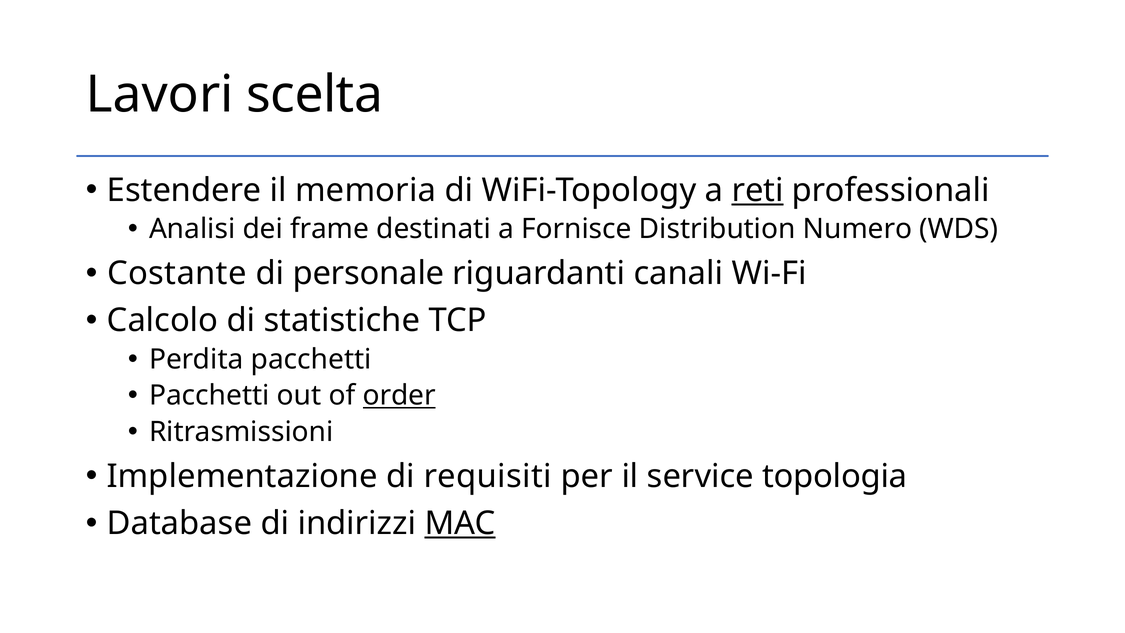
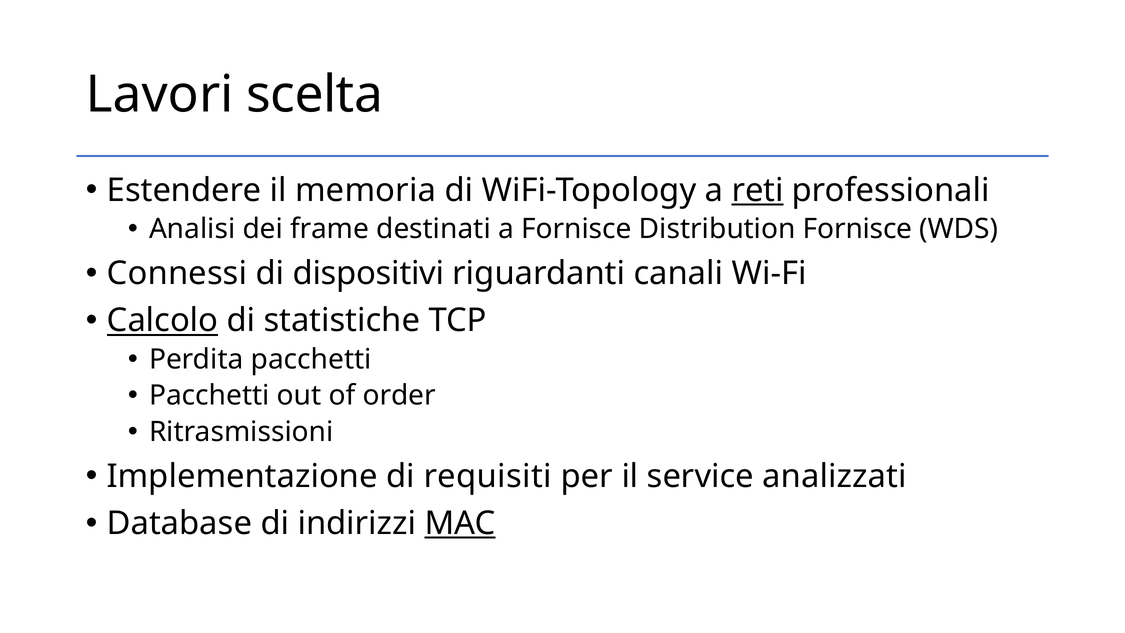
Distribution Numero: Numero -> Fornisce (858, 229)
Costante: Costante -> Connessi (177, 273)
personale: personale -> dispositivi (368, 273)
Calcolo underline: none -> present (163, 321)
order underline: present -> none (399, 396)
topologia: topologia -> analizzati (835, 476)
